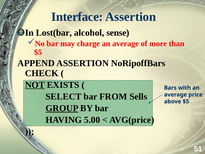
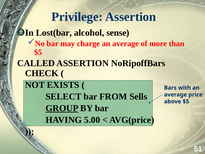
Interface: Interface -> Privilege (77, 17)
APPEND: APPEND -> CALLED (36, 63)
NOT underline: present -> none (35, 85)
